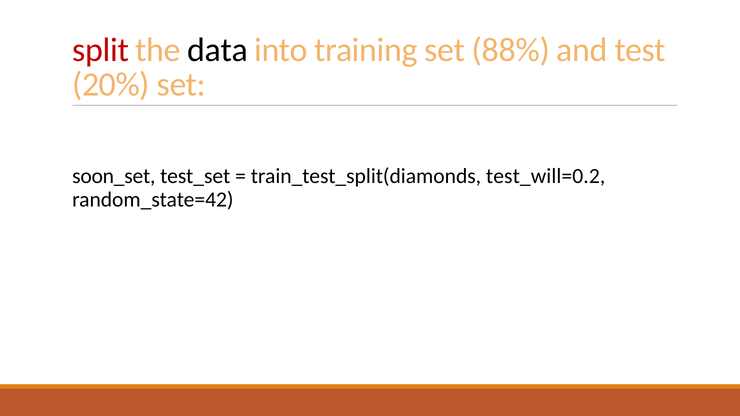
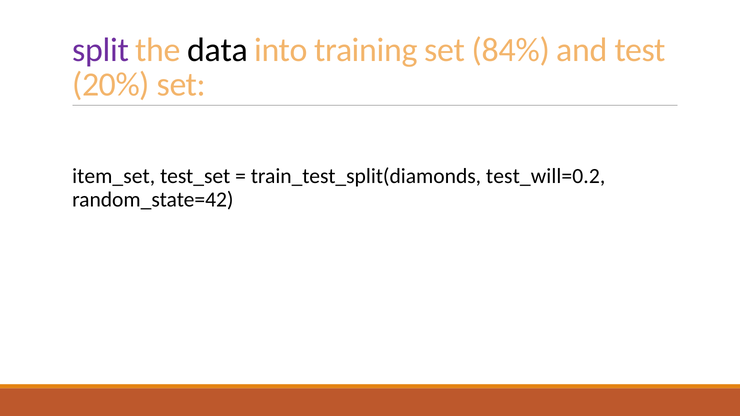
split colour: red -> purple (100, 50)
88%: 88% -> 84% (511, 50)
soon_set: soon_set -> item_set (114, 176)
